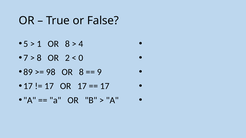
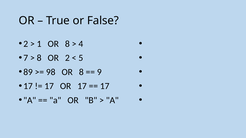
5: 5 -> 2 (26, 44)
0: 0 -> 5 (81, 58)
